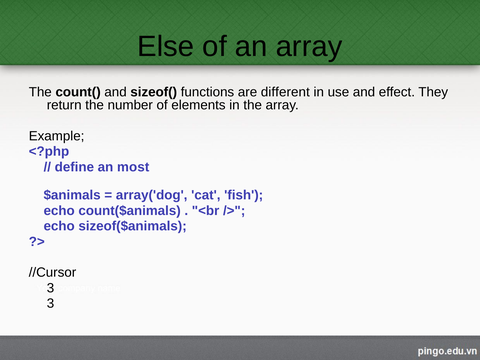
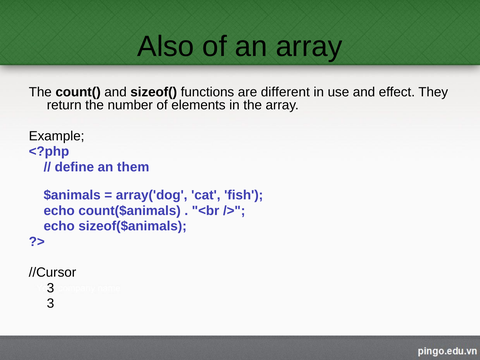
Else: Else -> Also (166, 46)
most: most -> them (133, 167)
